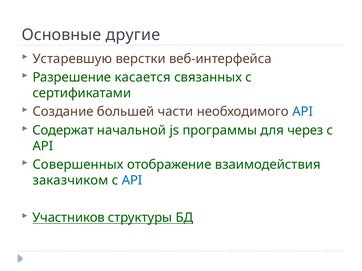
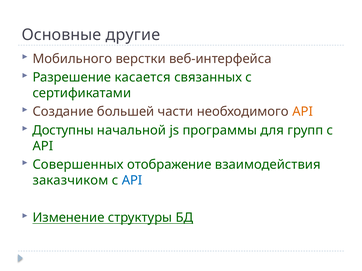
Устаревшую: Устаревшую -> Мобильного (72, 59)
API colour: blue -> orange (303, 112)
Содержат: Содержат -> Доступны (63, 131)
через: через -> групп (305, 131)
Участников: Участников -> Изменение (68, 218)
